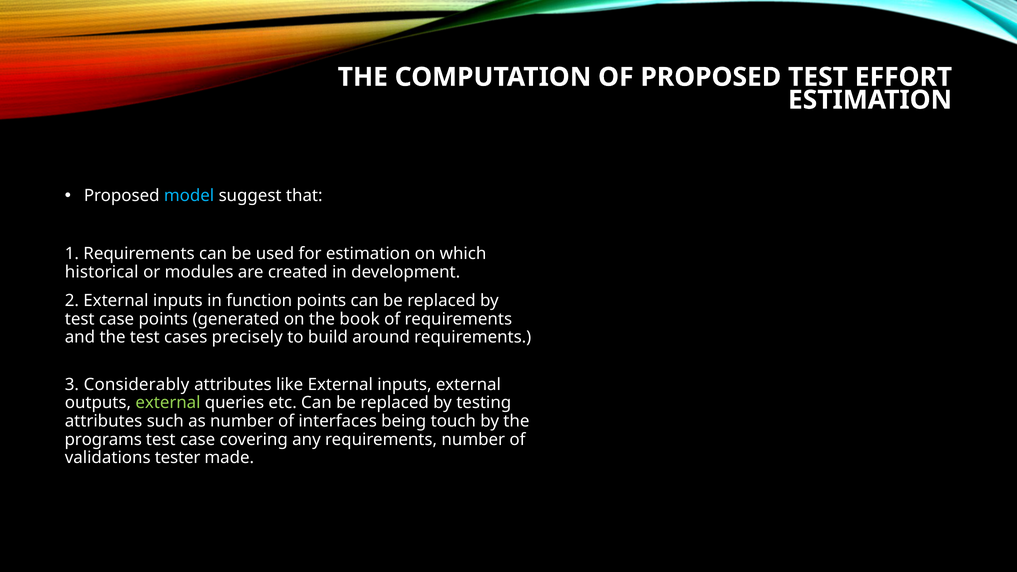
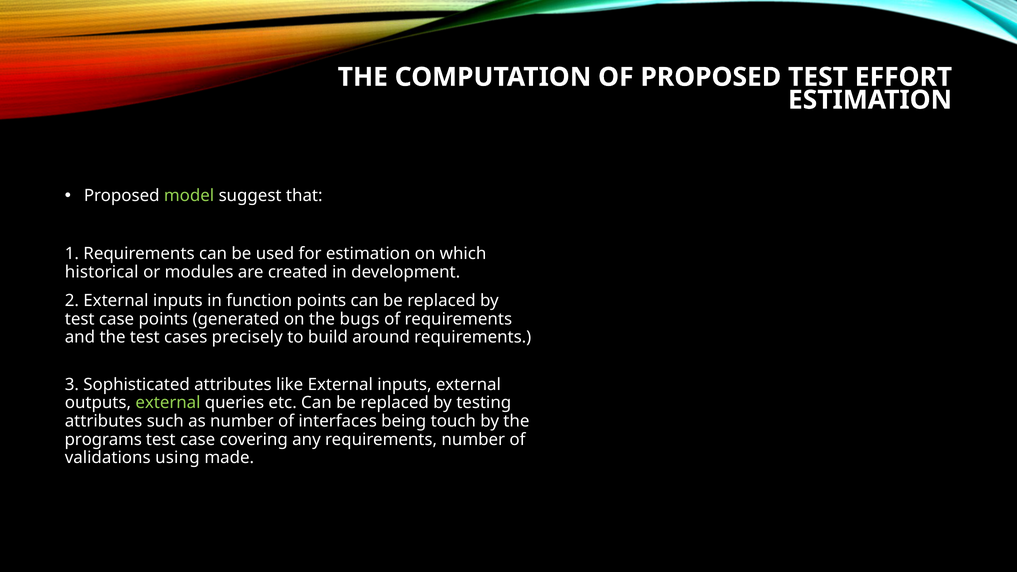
model colour: light blue -> light green (189, 196)
book: book -> bugs (360, 319)
Considerably: Considerably -> Sophisticated (137, 385)
tester: tester -> using (177, 458)
